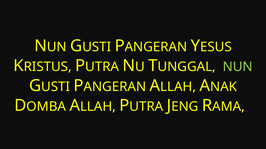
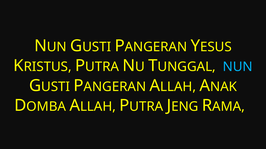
NUN colour: light green -> light blue (238, 67)
